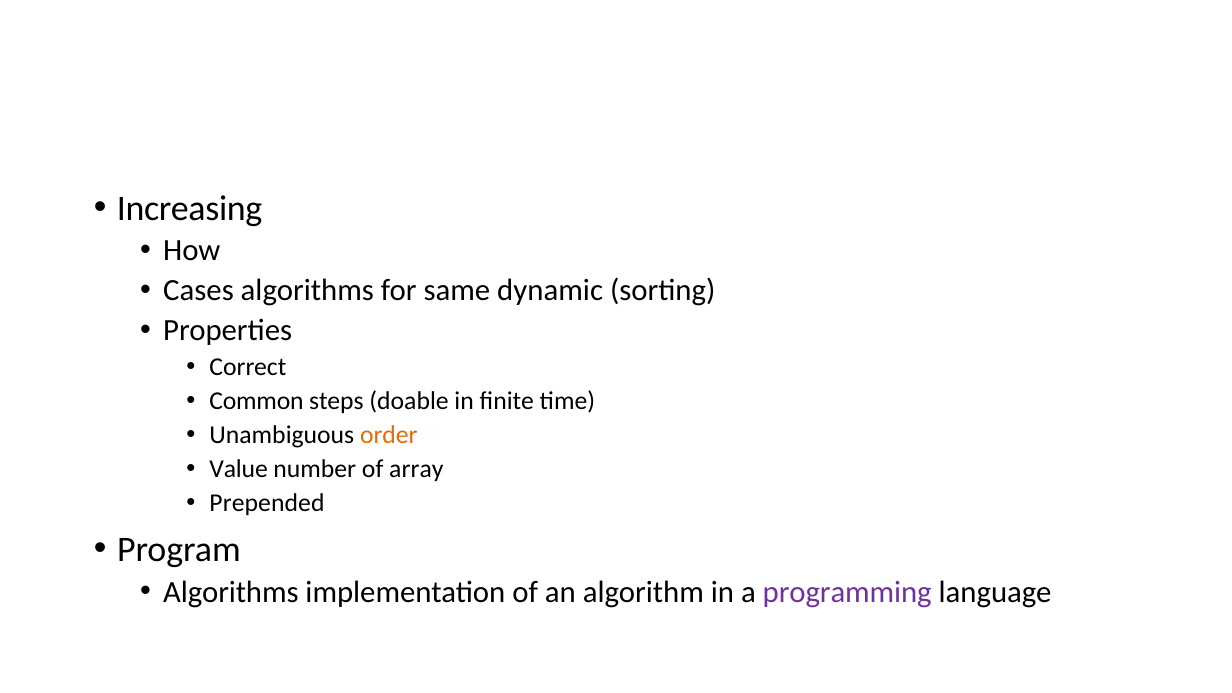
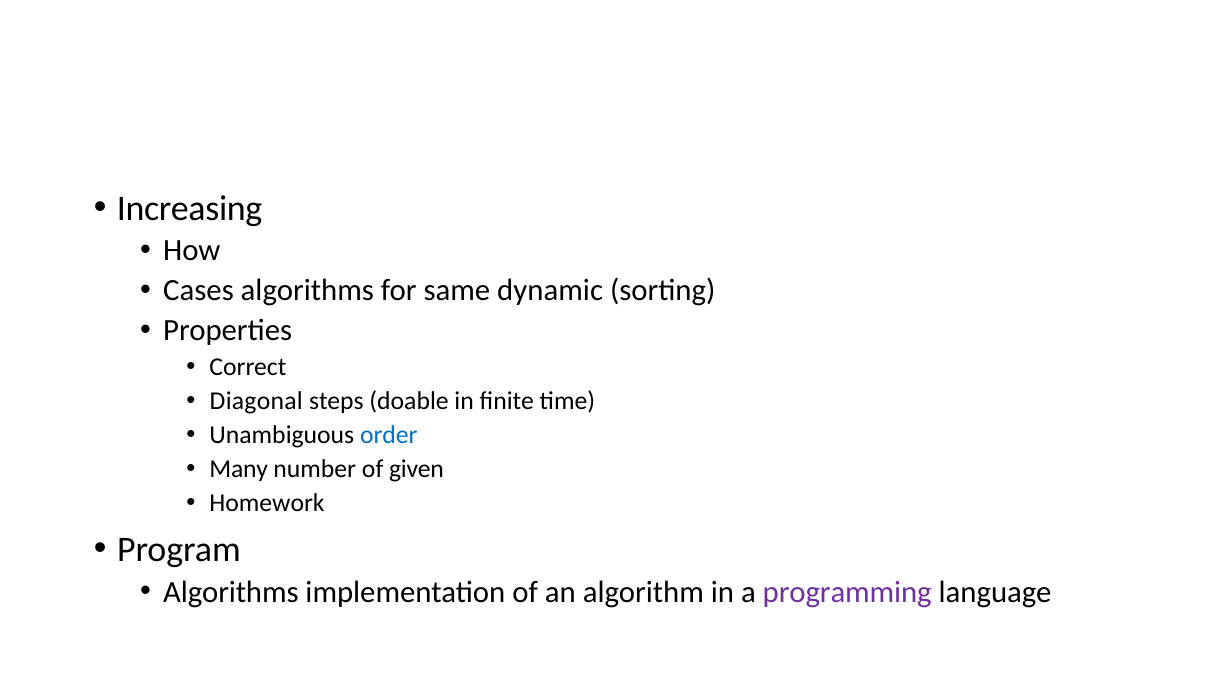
Common: Common -> Diagonal (256, 401)
order colour: orange -> blue (389, 435)
Value: Value -> Many (239, 469)
array: array -> given (417, 469)
Prepended: Prepended -> Homework (267, 503)
